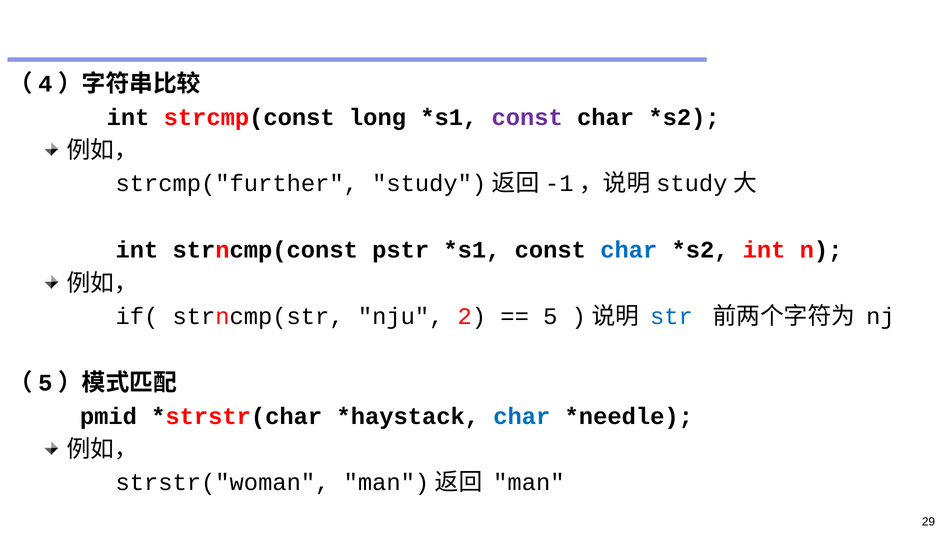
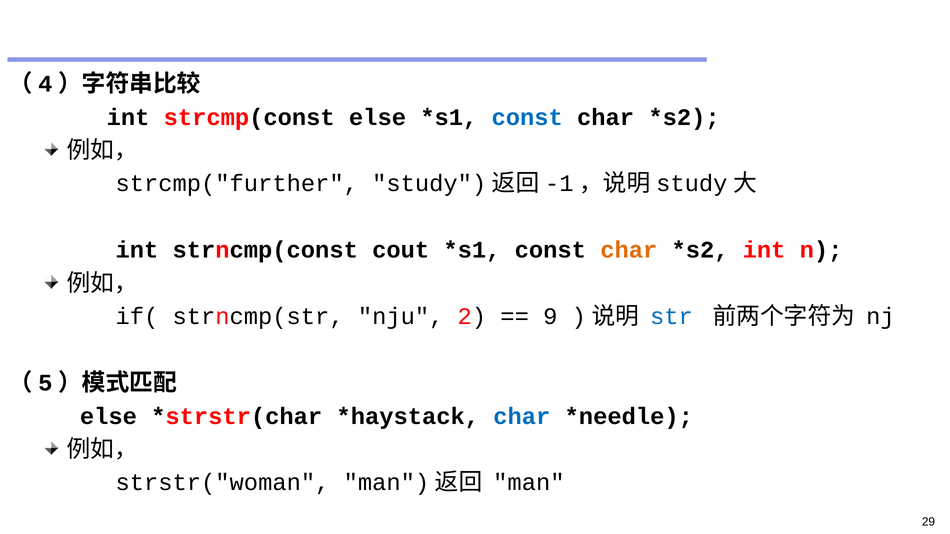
strcmp(const long: long -> else (378, 117)
const colour: purple -> blue (527, 117)
pstr: pstr -> cout (401, 250)
char colour: blue -> orange (629, 250)
5: 5 -> 9 (550, 317)
pmid: pmid -> else (108, 417)
